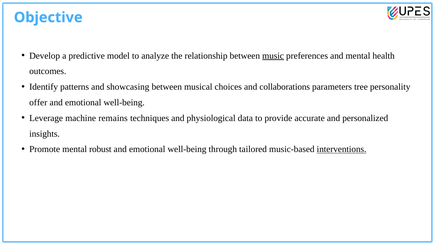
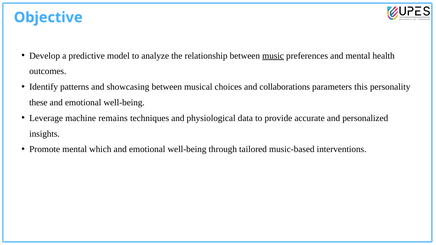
tree: tree -> this (361, 87)
offer: offer -> these (38, 103)
robust: robust -> which (100, 149)
interventions underline: present -> none (342, 149)
